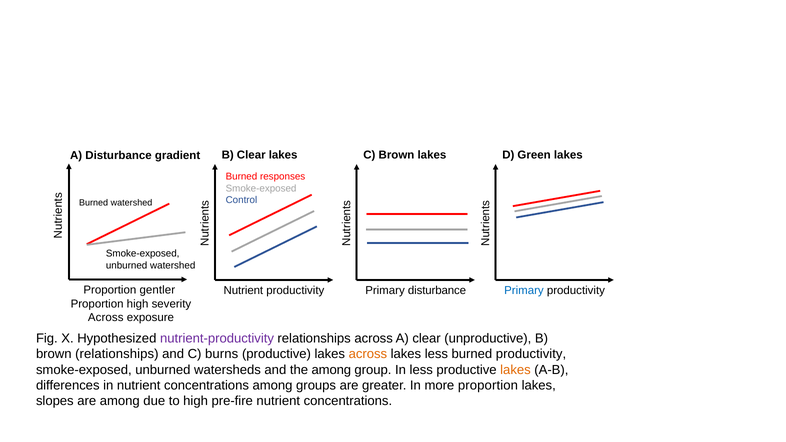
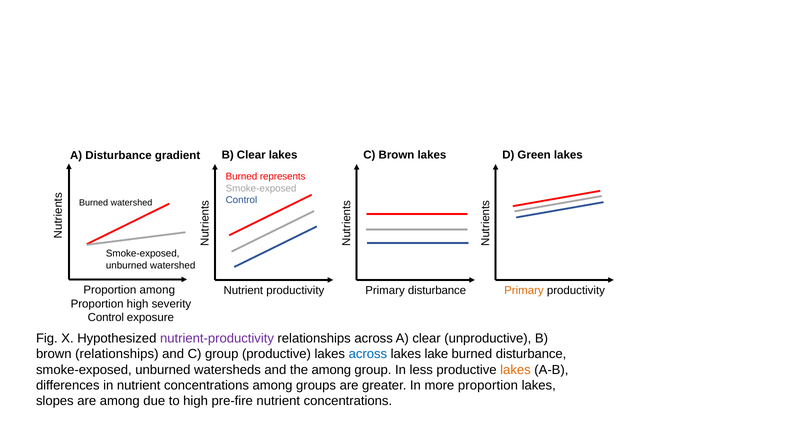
responses: responses -> represents (283, 177)
Proportion gentler: gentler -> among (157, 290)
Primary colour: blue -> orange (524, 291)
Across: Across -> Control (106, 318)
C burns: burns -> group (222, 354)
across colour: orange -> blue (368, 354)
lakes less: less -> lake (436, 354)
burned productivity: productivity -> disturbance (531, 354)
